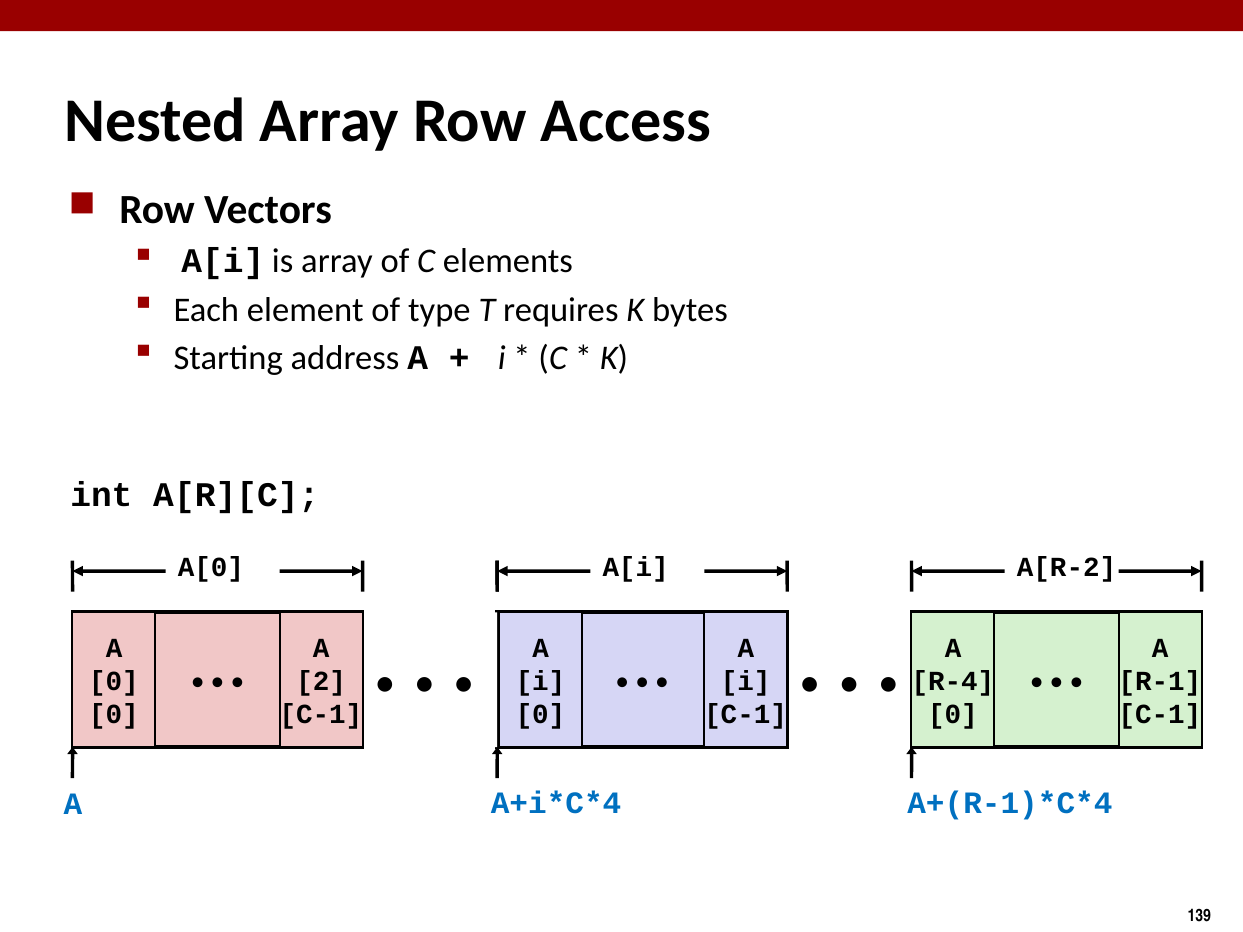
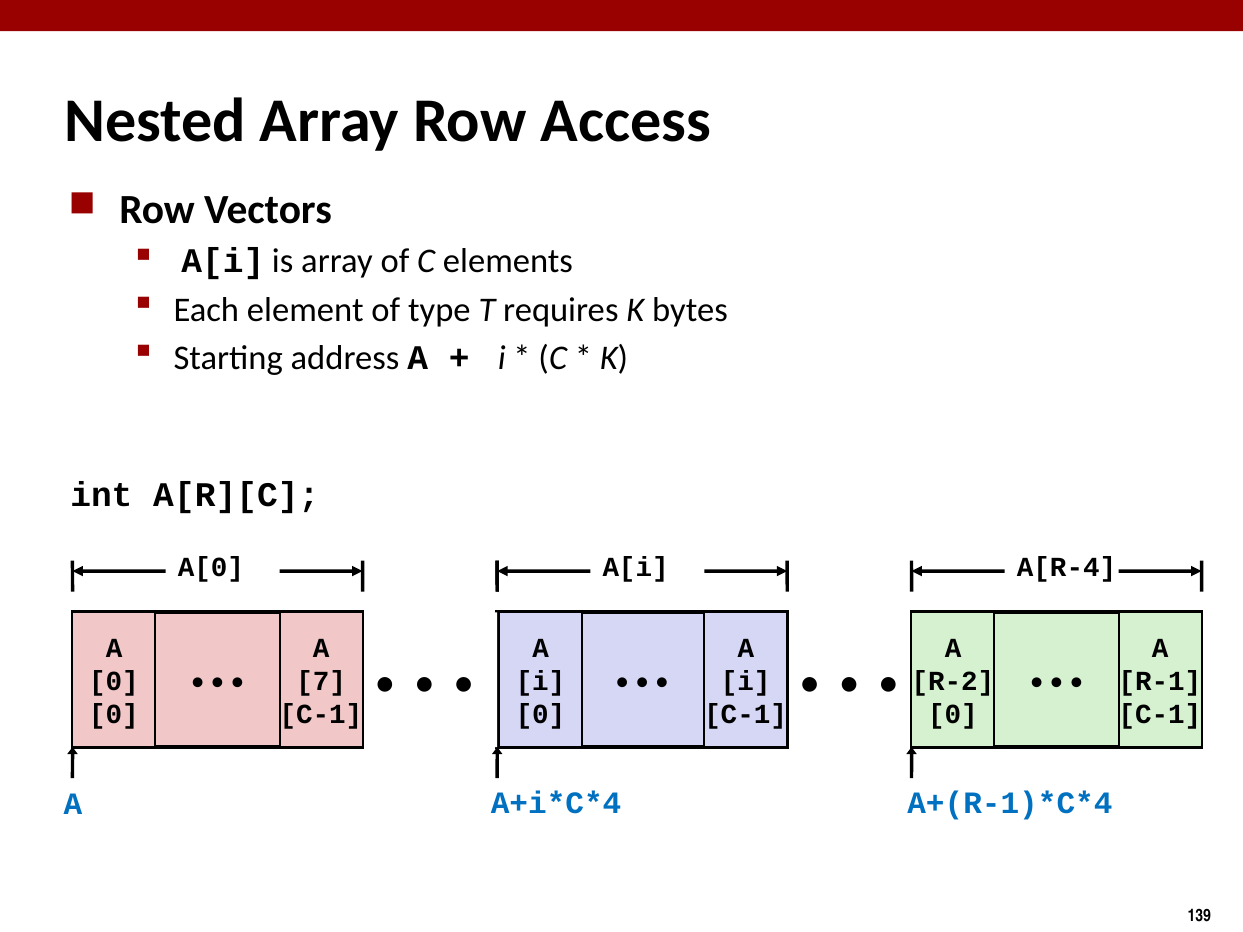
A[R-2: A[R-2 -> A[R-4 (1067, 568)
2: 2 -> 7 (321, 682)
R-4: R-4 -> R-2 (953, 682)
